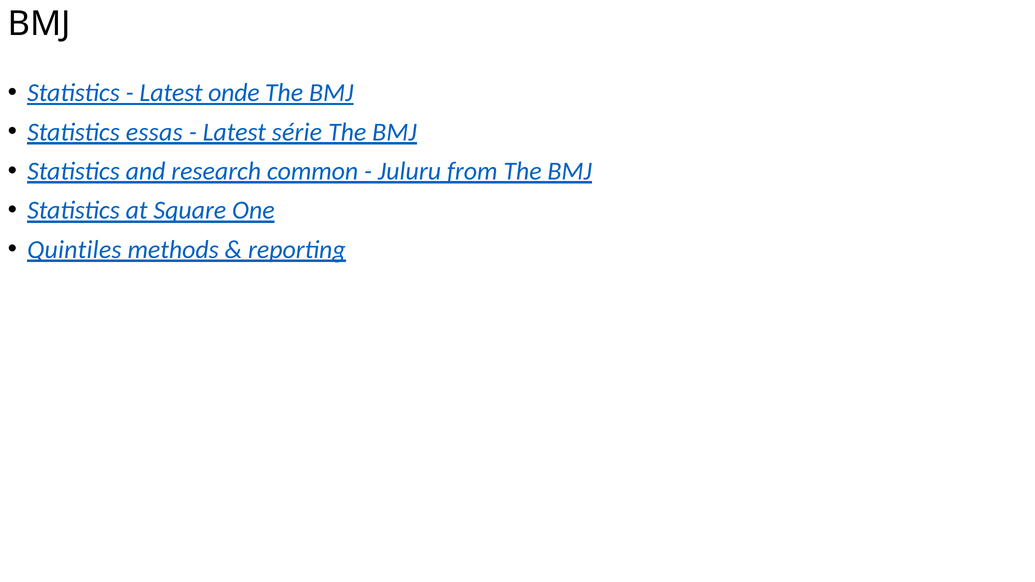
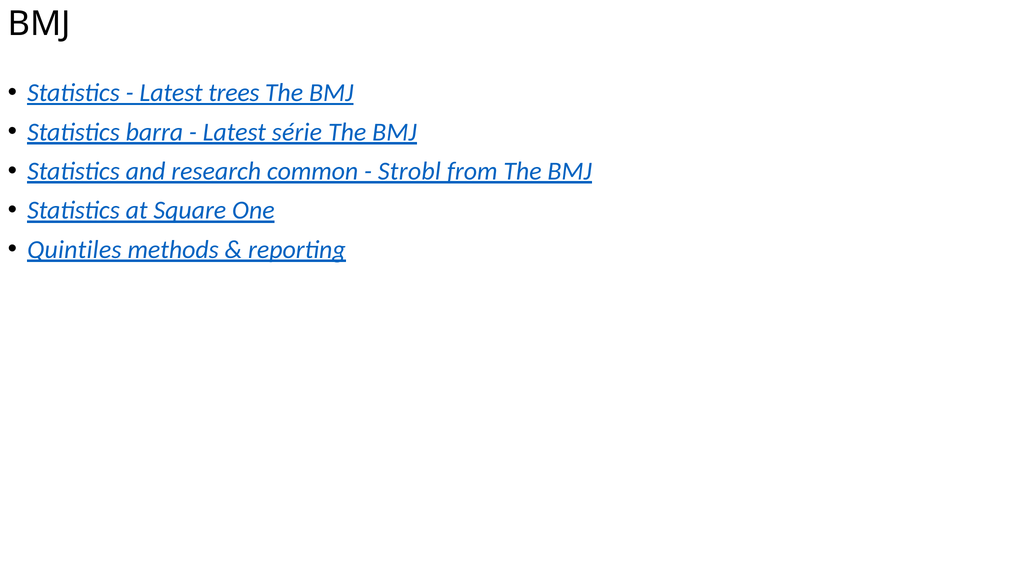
onde: onde -> trees (234, 93)
essas: essas -> barra (154, 132)
Juluru: Juluru -> Strobl (409, 171)
